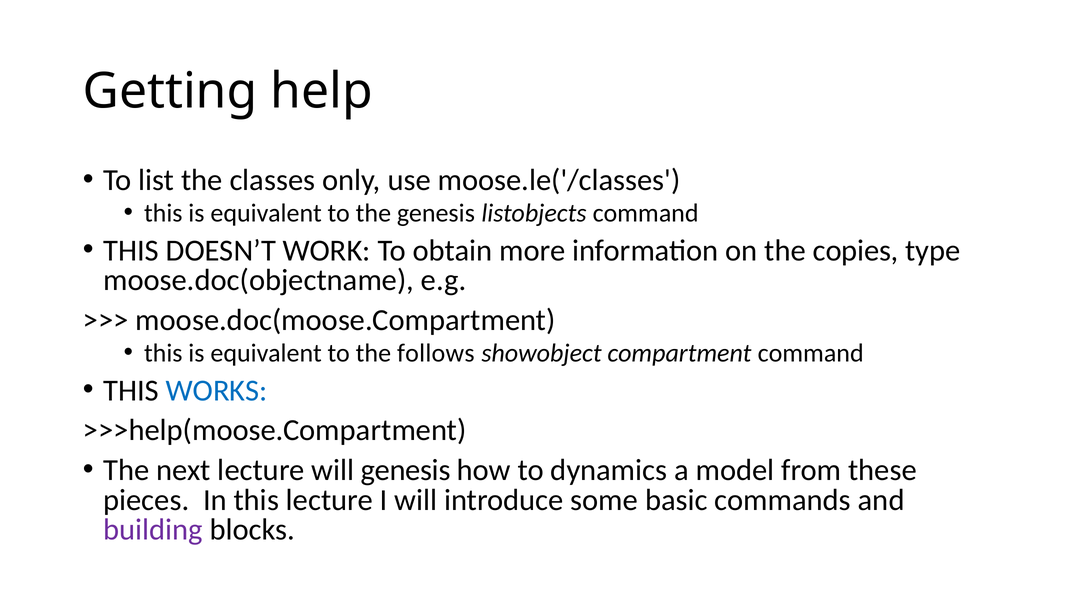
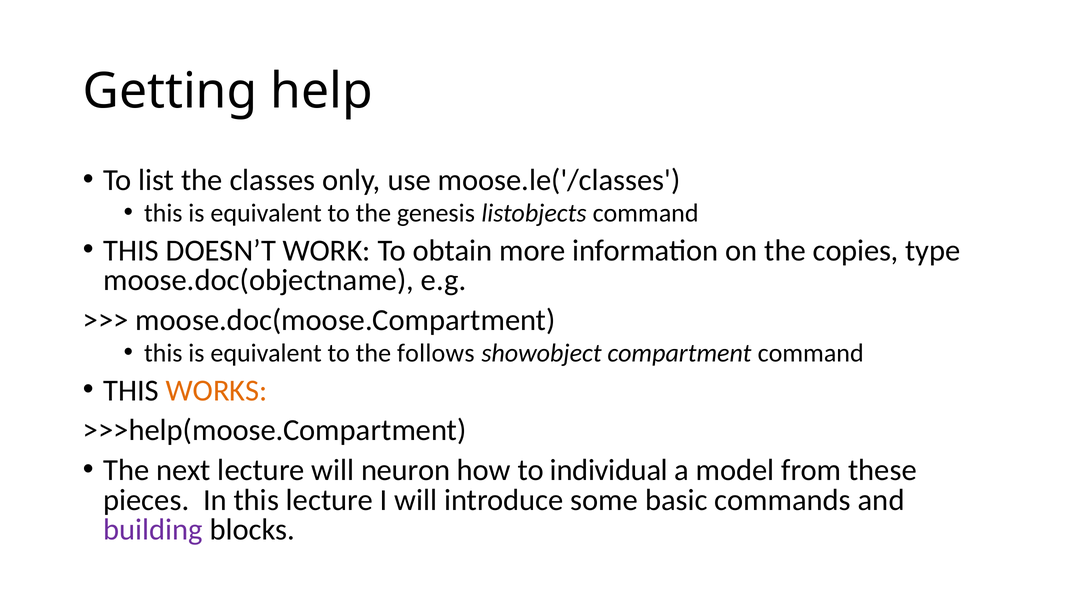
WORKS colour: blue -> orange (217, 391)
will genesis: genesis -> neuron (406, 471)
dynamics: dynamics -> individual (609, 471)
